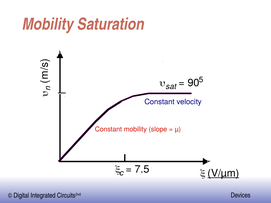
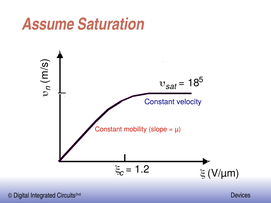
Mobility: Mobility -> Assume (48, 24)
90: 90 -> 18 (193, 83)
V/µm underline: present -> none (223, 173)
7.5: 7.5 -> 1.2 (142, 169)
